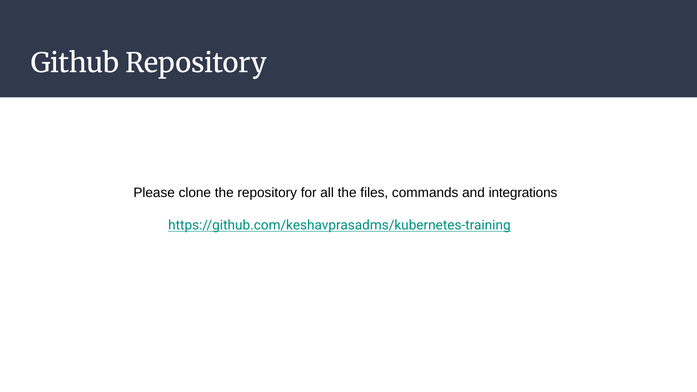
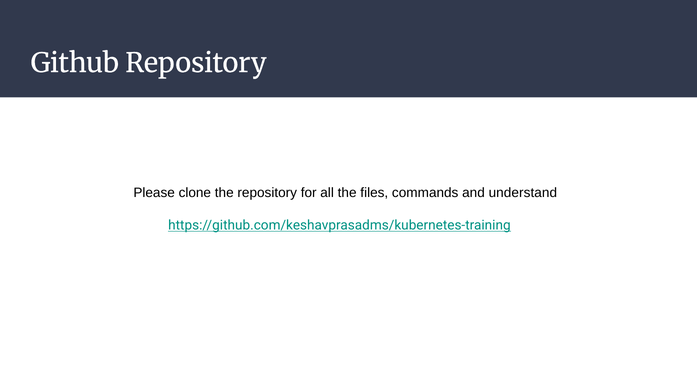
integrations: integrations -> understand (523, 193)
